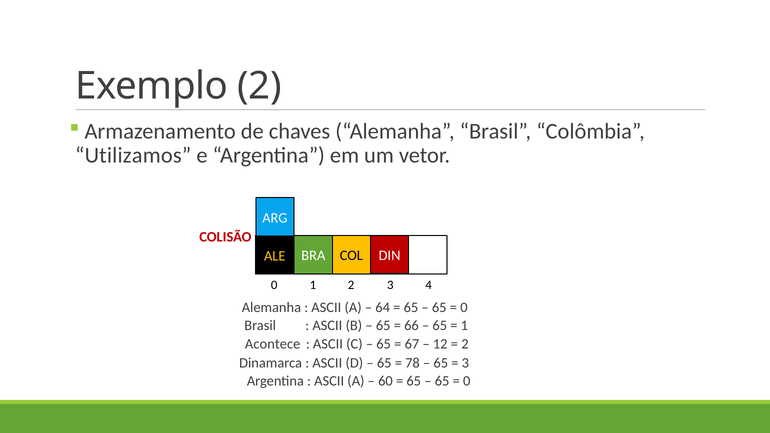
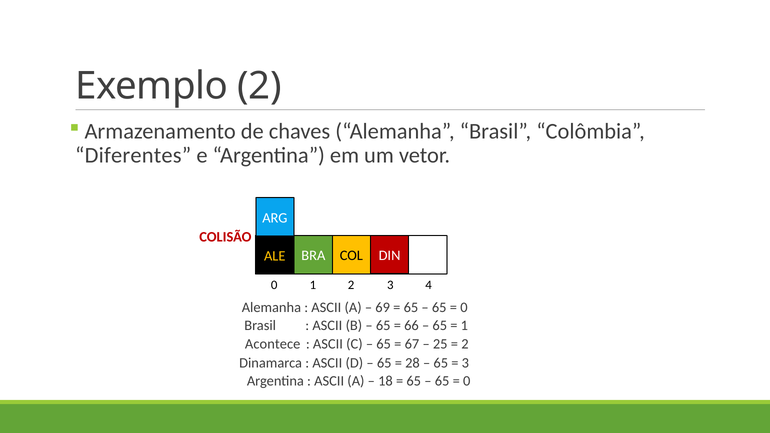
Utilizamos: Utilizamos -> Diferentes (133, 156)
64: 64 -> 69 (383, 307)
12: 12 -> 25 (440, 344)
78: 78 -> 28 (412, 363)
60: 60 -> 18 (385, 381)
